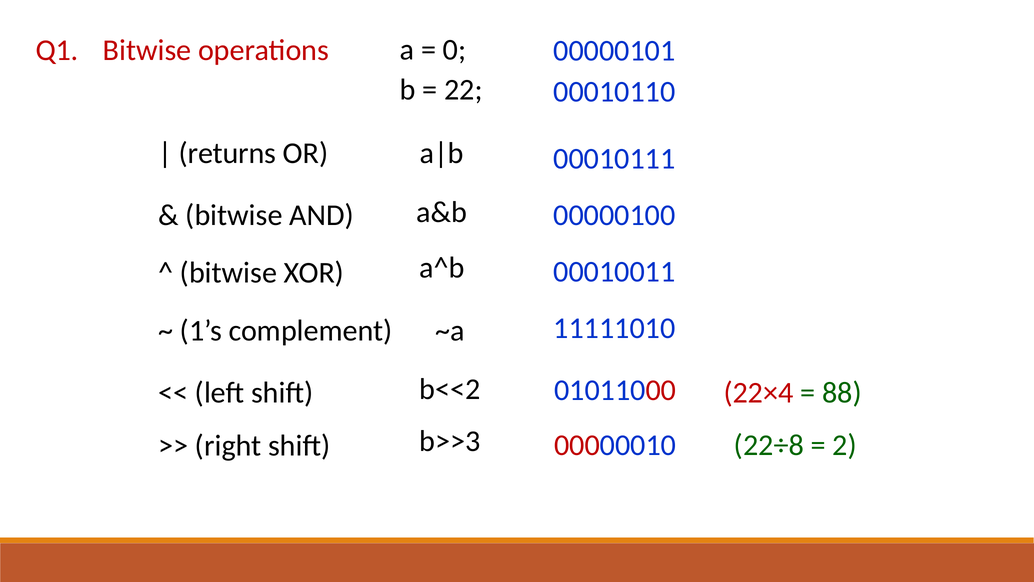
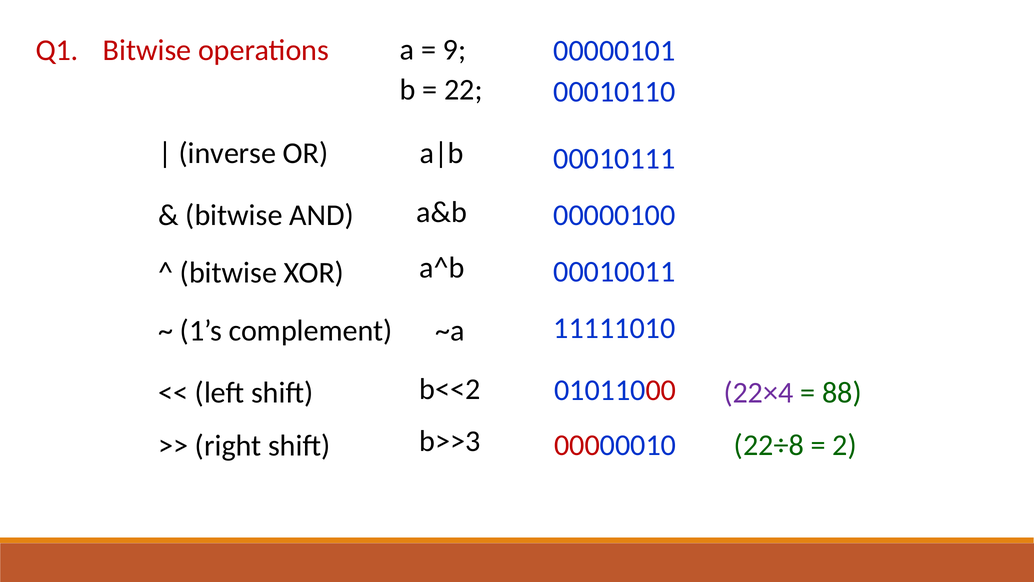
0: 0 -> 9 (455, 50)
returns: returns -> inverse (227, 153)
22×4 colour: red -> purple (759, 393)
